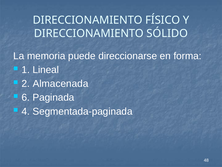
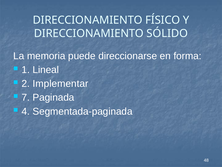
Almacenada: Almacenada -> Implementar (61, 83)
6: 6 -> 7 (26, 97)
